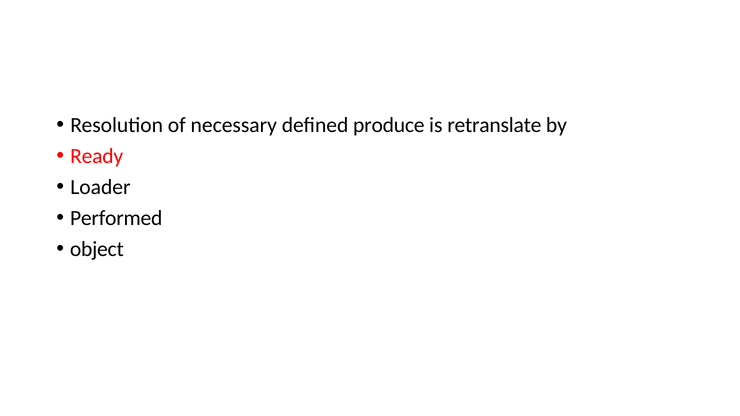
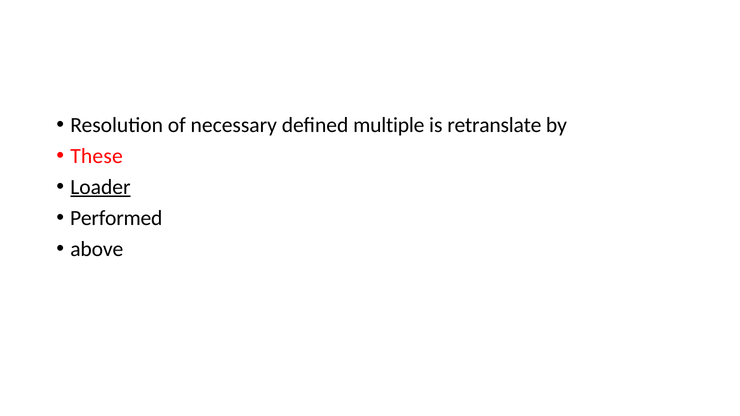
produce: produce -> multiple (389, 125)
Ready: Ready -> These (97, 156)
Loader underline: none -> present (100, 187)
object: object -> above (97, 249)
